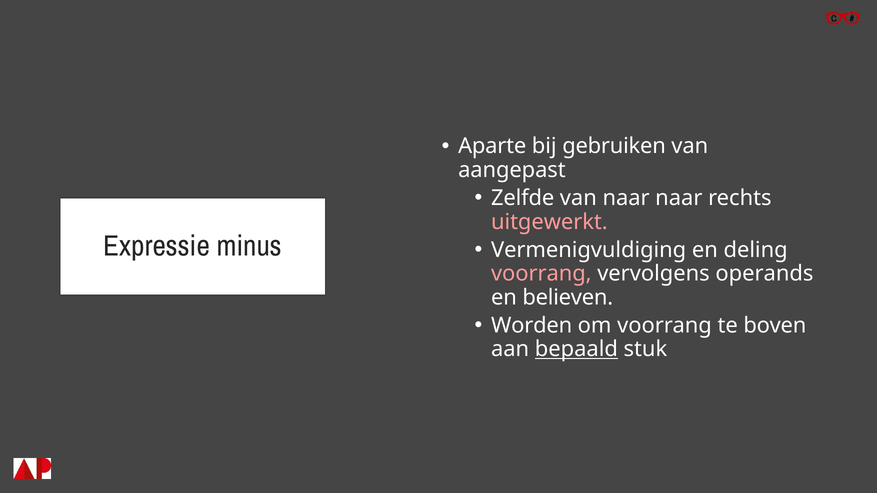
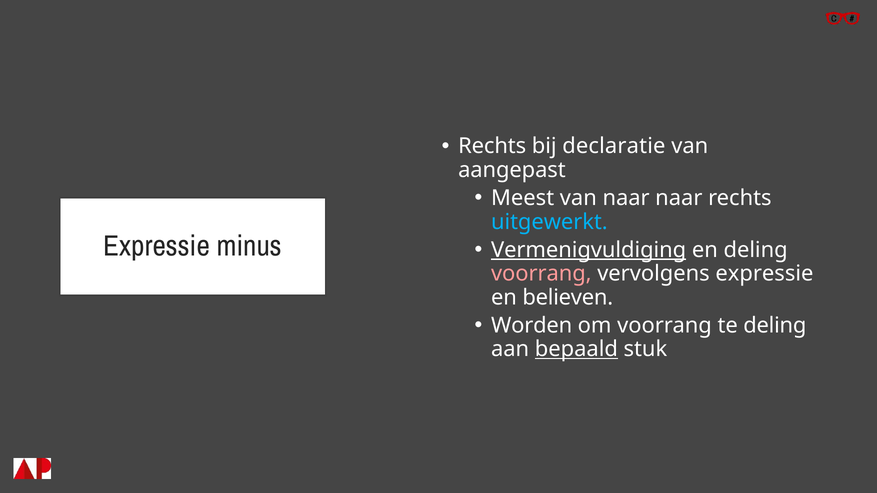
Aparte: Aparte -> Rechts (492, 146)
gebruiken: gebruiken -> declaratie (614, 146)
Zelfde: Zelfde -> Meest (523, 198)
uitgewerkt colour: pink -> light blue (549, 222)
Vermenigvuldiging underline: none -> present (589, 250)
vervolgens operands: operands -> expressie (764, 274)
te boven: boven -> deling (775, 326)
